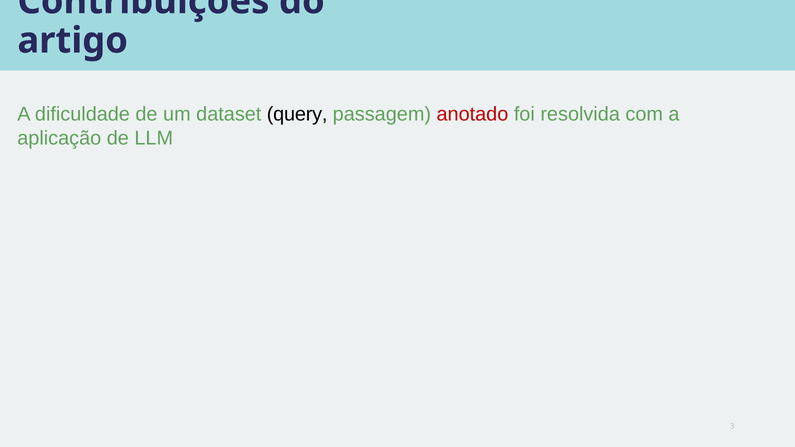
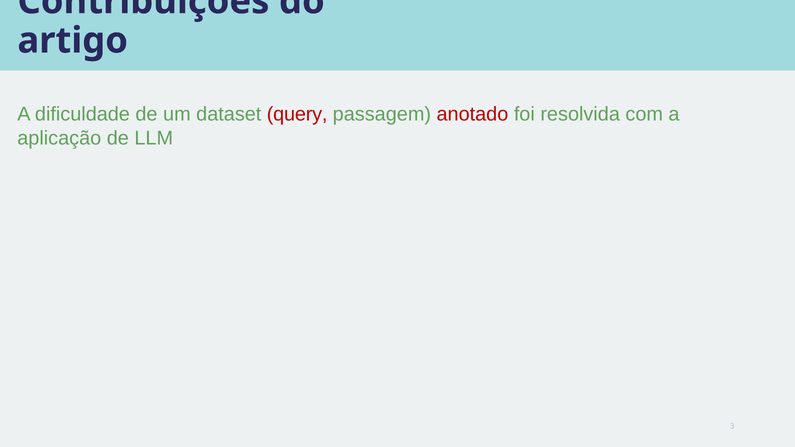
query colour: black -> red (297, 114)
